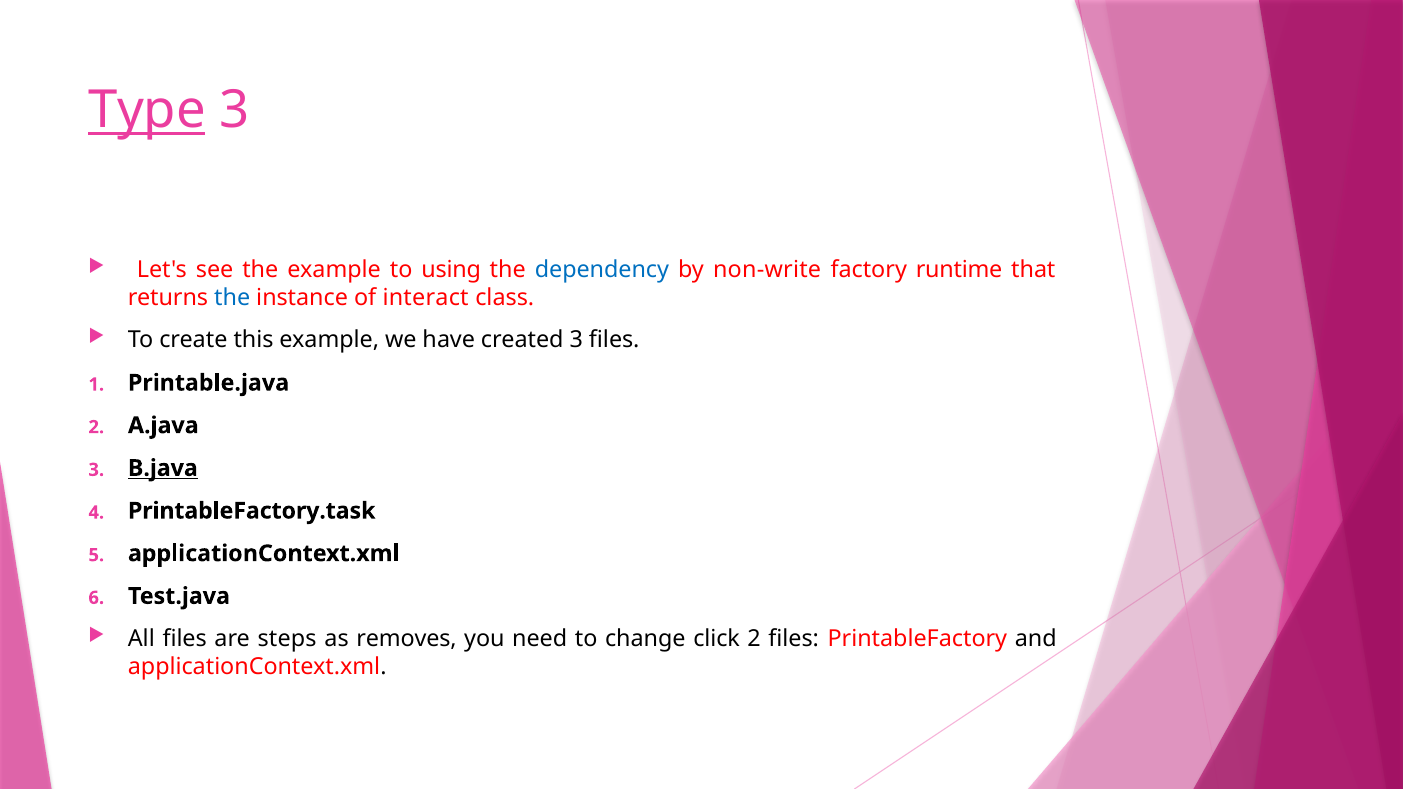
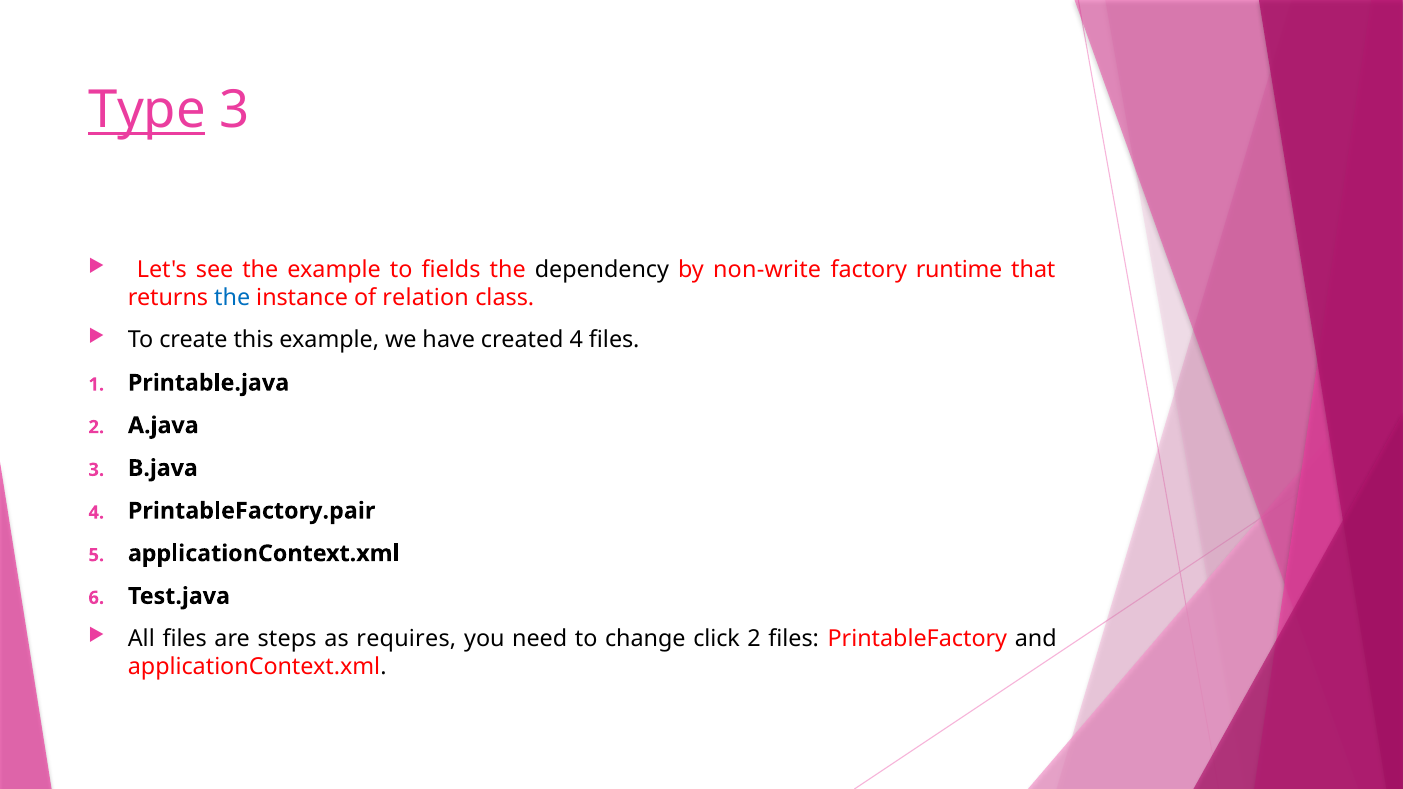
using: using -> fields (451, 270)
dependency colour: blue -> black (602, 270)
interact: interact -> relation (426, 298)
created 3: 3 -> 4 (576, 340)
B.java underline: present -> none (163, 468)
PrintableFactory.task: PrintableFactory.task -> PrintableFactory.pair (252, 511)
removes: removes -> requires (406, 639)
